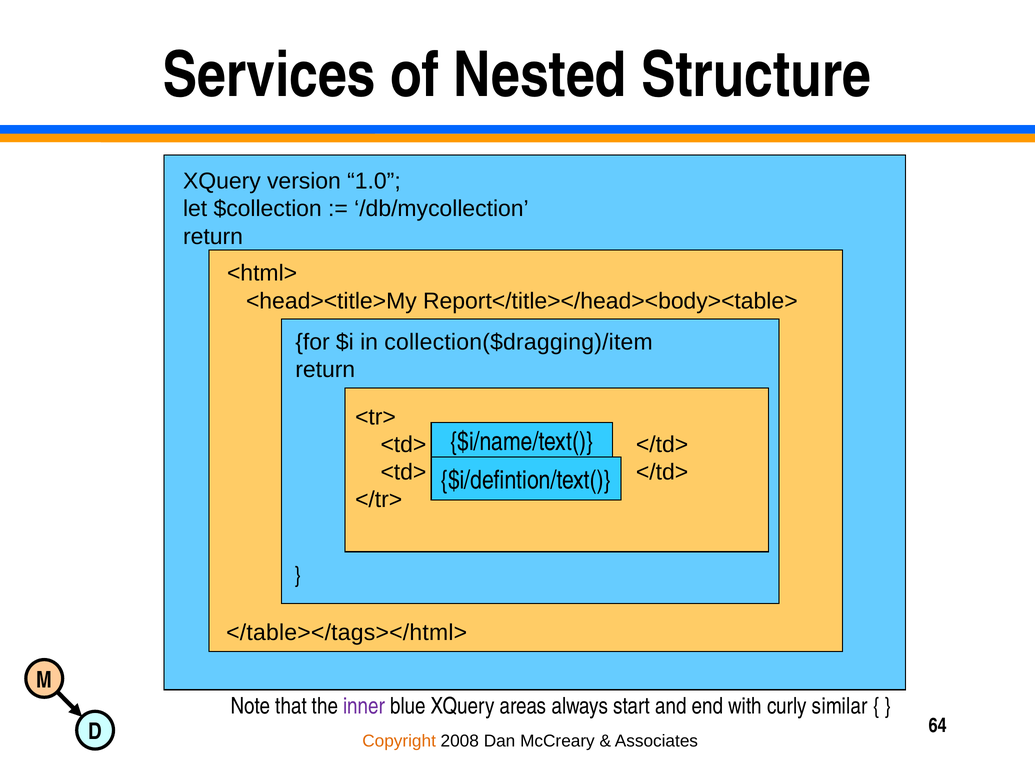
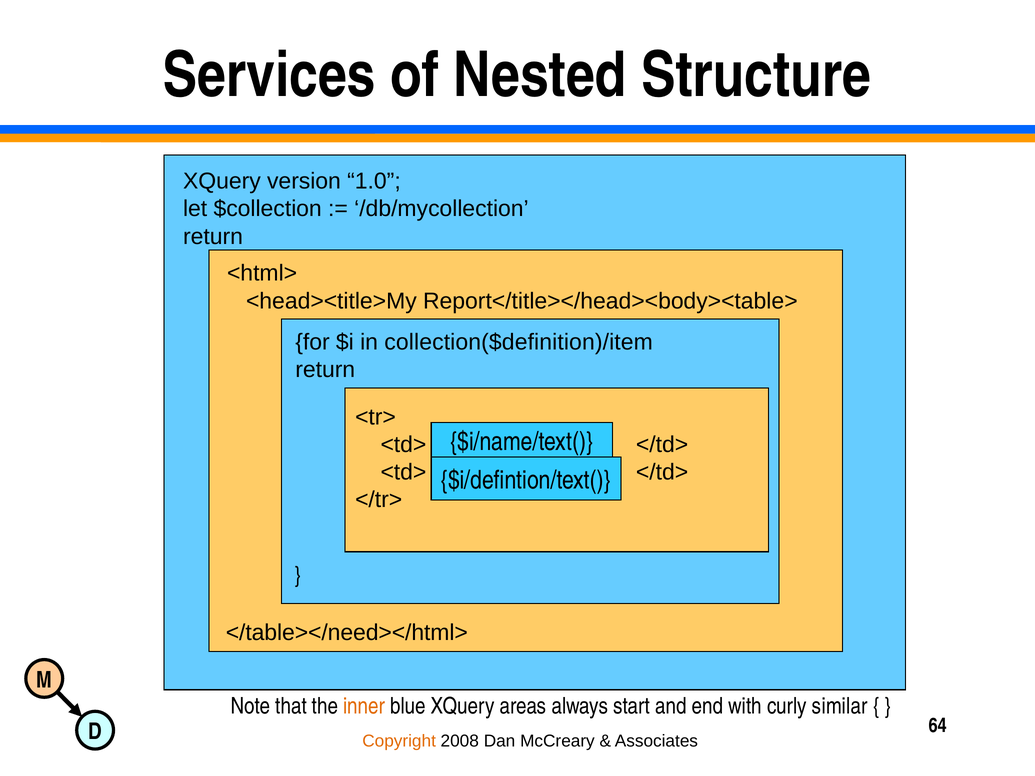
collection($dragging)/item: collection($dragging)/item -> collection($definition)/item (519, 342)
</table></tags></html>: </table></tags></html> -> </table></need></html> (347, 633)
inner colour: purple -> orange (364, 706)
